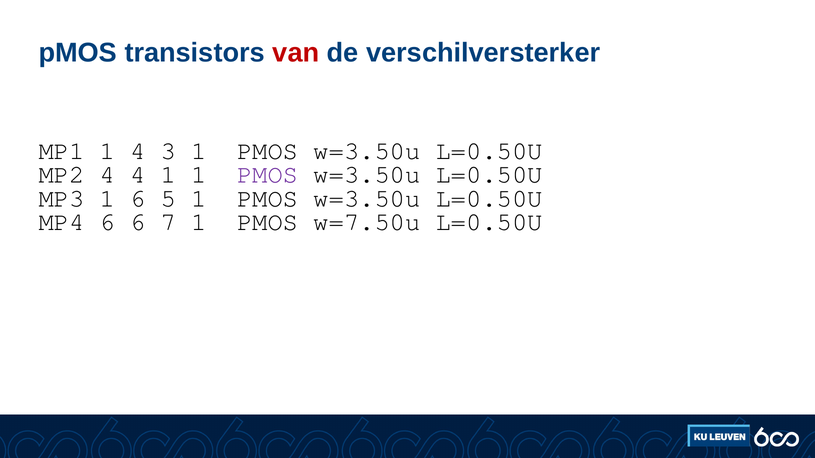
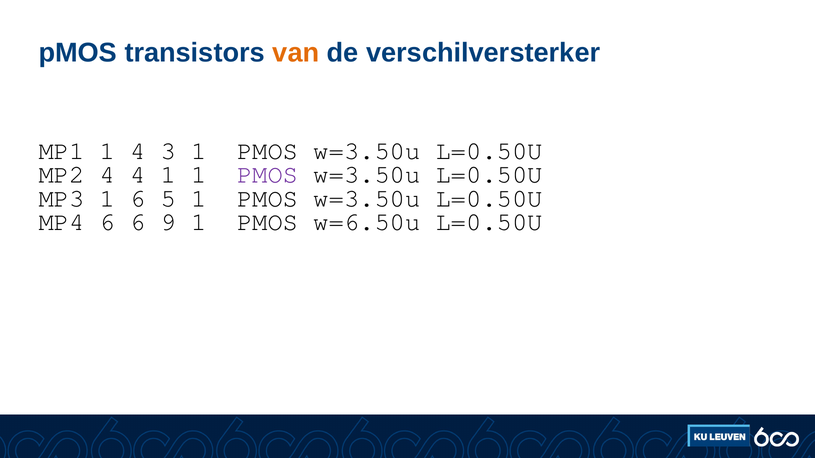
van colour: red -> orange (296, 53)
7: 7 -> 9 (168, 222)
w=7.50u: w=7.50u -> w=6.50u (367, 222)
